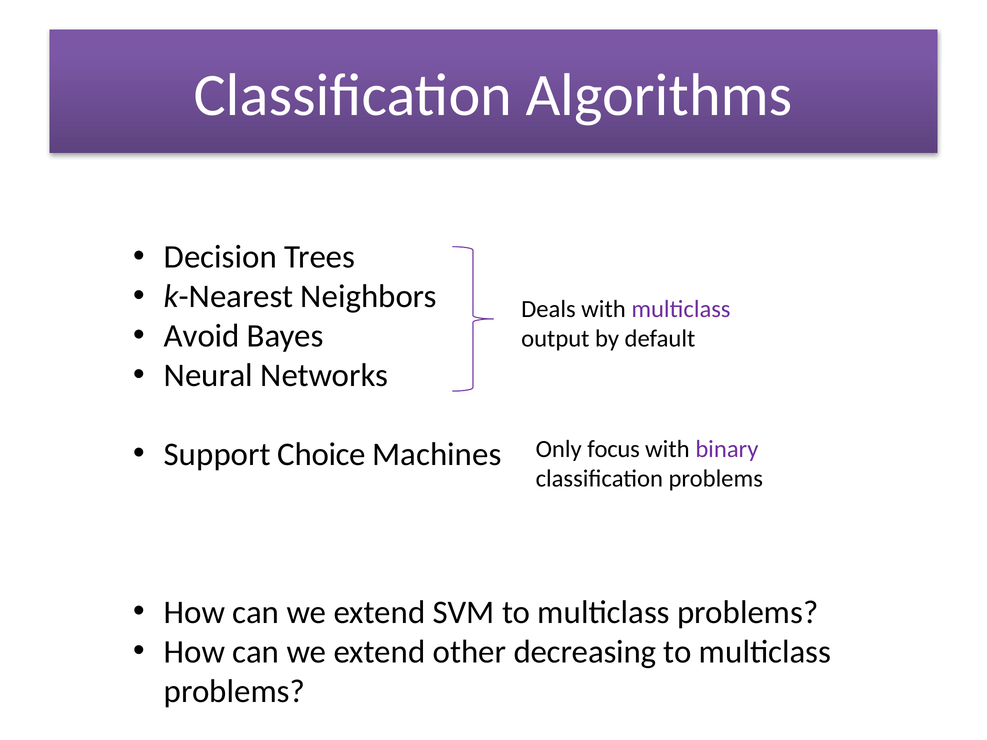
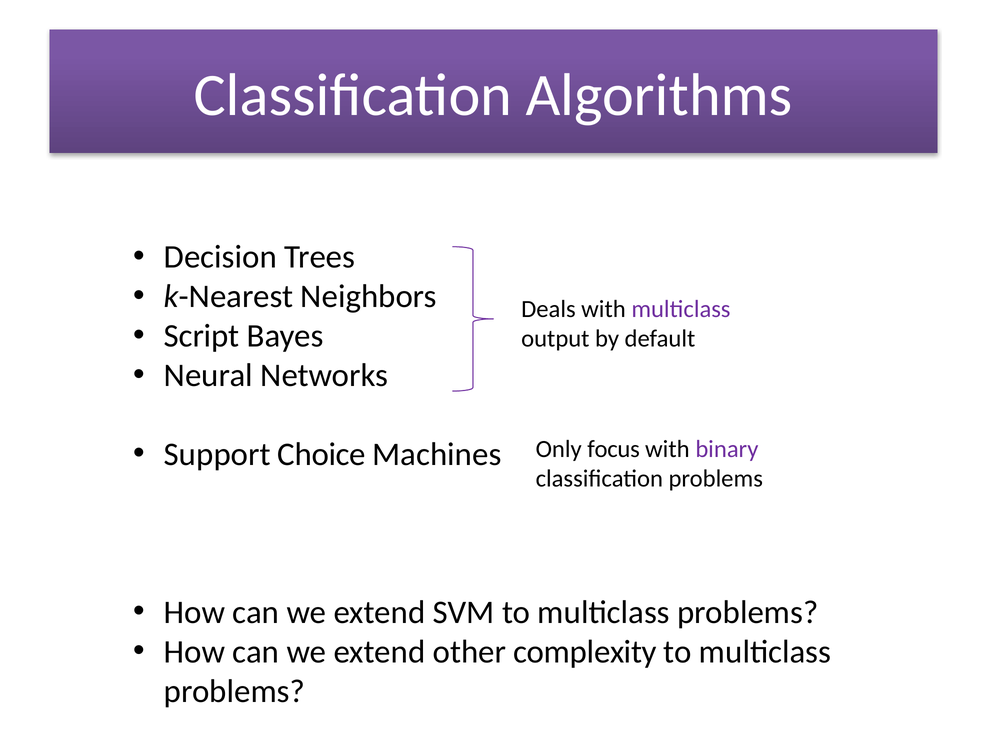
Avoid: Avoid -> Script (202, 336)
decreasing: decreasing -> complexity (585, 652)
